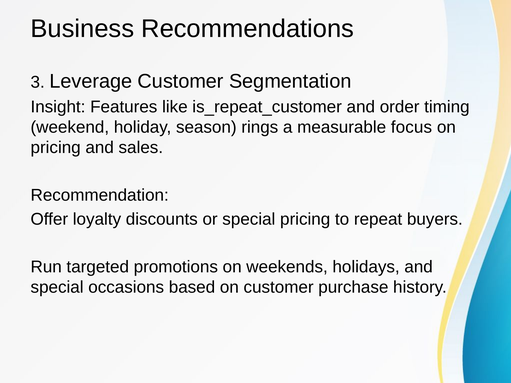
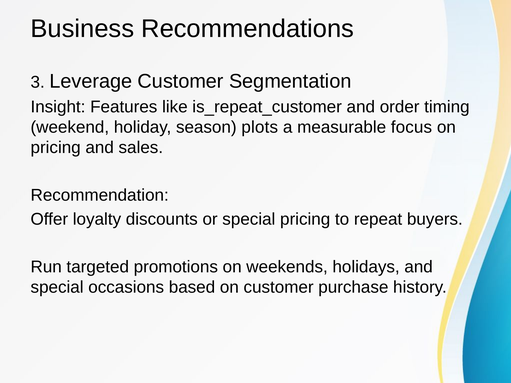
rings: rings -> plots (260, 127)
